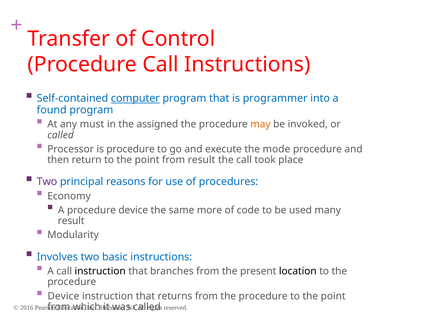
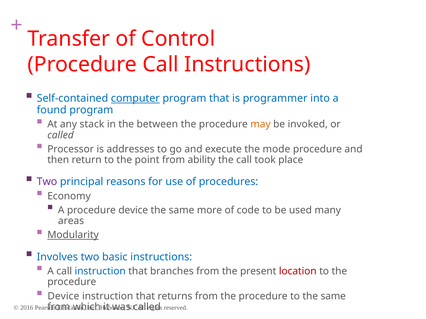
must: must -> stack (92, 124)
assigned: assigned -> between (157, 124)
is procedure: procedure -> addresses (131, 149)
from result: result -> ability (202, 160)
result: result -> areas (71, 221)
Modularity underline: none -> present (73, 235)
instruction colour: black -> blue (100, 272)
location colour: black -> red (298, 272)
procedure to the point: point -> same (333, 296)
